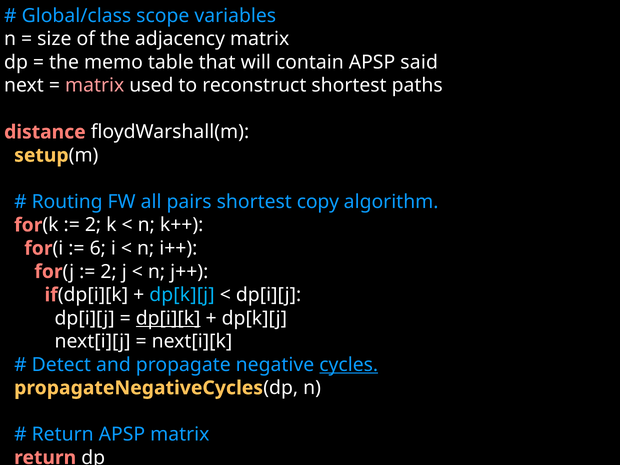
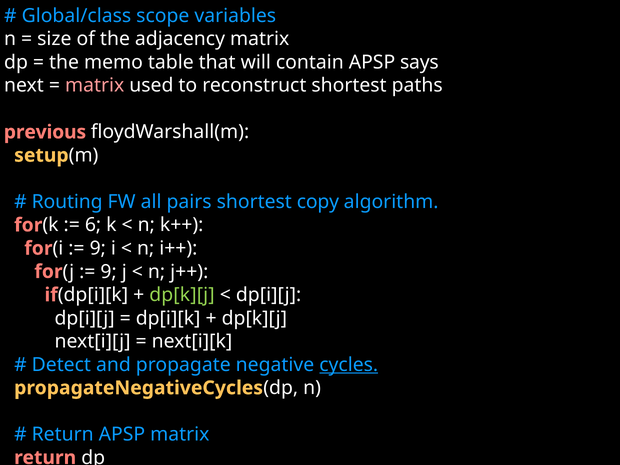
said: said -> says (419, 62)
distance: distance -> previous (45, 132)
2: 2 -> 6 (93, 225)
6: 6 -> 9 (98, 248)
2: 2 -> 9 (109, 272)
dp[k][j colour: light blue -> light green (182, 295)
dp[i][k underline: present -> none (168, 318)
